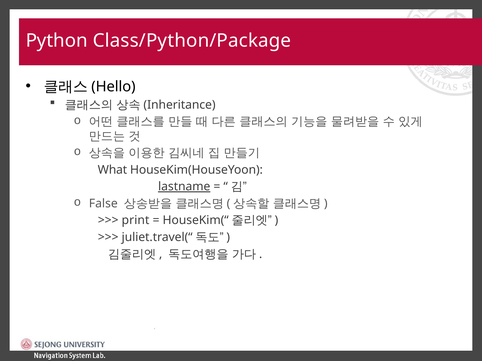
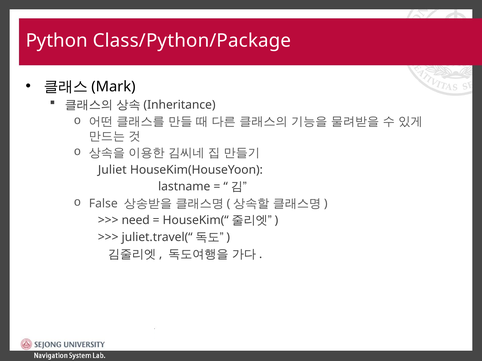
Hello: Hello -> Mark (113, 87)
What: What -> Juliet (112, 170)
lastname underline: present -> none (184, 187)
print: print -> need (136, 221)
